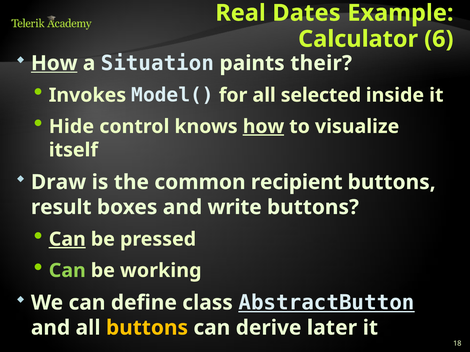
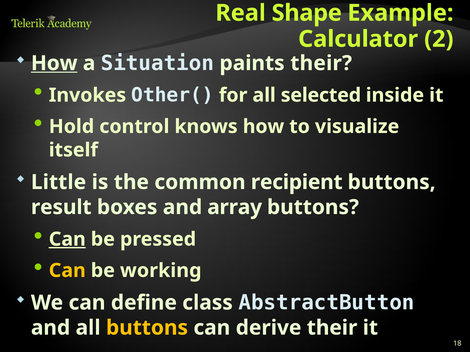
Dates: Dates -> Shape (307, 13)
6: 6 -> 2 (439, 39)
Model(: Model( -> Other( (173, 95)
Hide: Hide -> Hold (71, 127)
how underline: present -> none (263, 127)
Draw: Draw -> Little (59, 182)
write: write -> array (235, 207)
Can colour: light green -> yellow (67, 271)
AbstractButton underline: present -> none (326, 303)
derive later: later -> their (332, 328)
